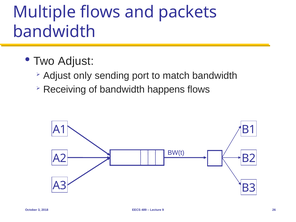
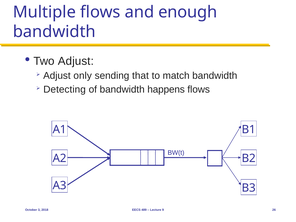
packets: packets -> enough (188, 12)
port: port -> that (140, 76)
Receiving: Receiving -> Detecting (65, 90)
